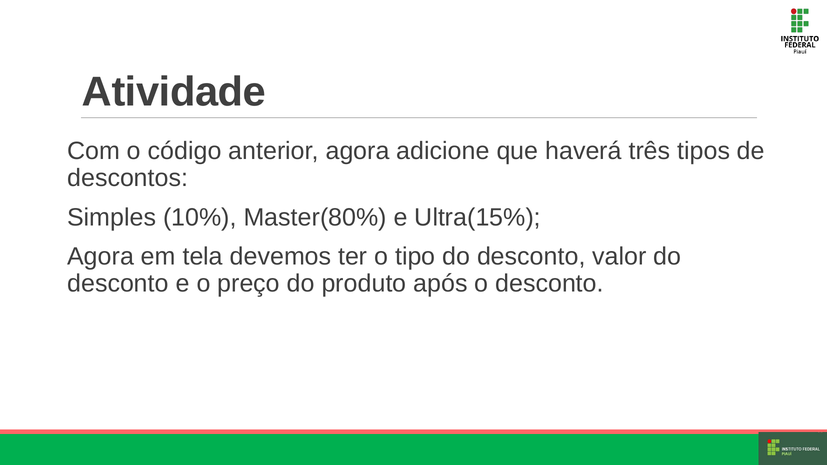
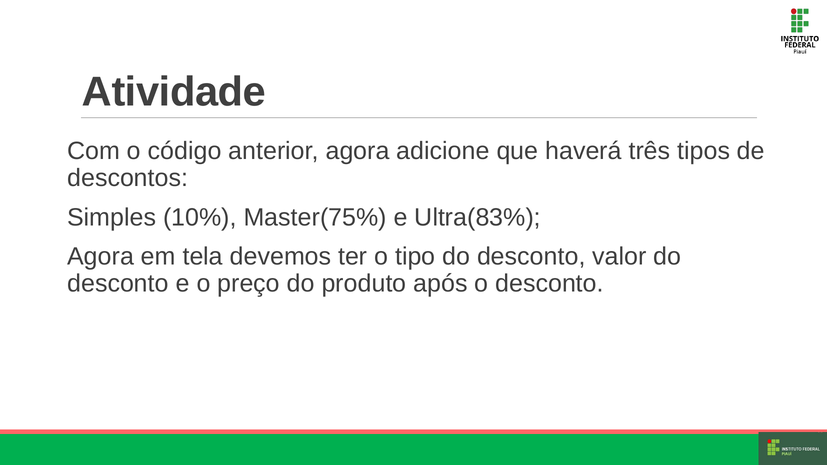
Master(80%: Master(80% -> Master(75% (315, 217)
Ultra(15%: Ultra(15% -> Ultra(83% (478, 217)
